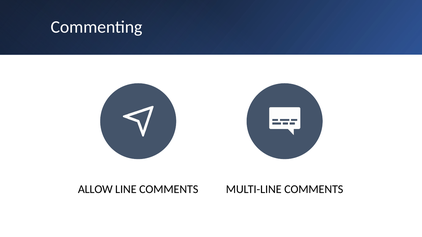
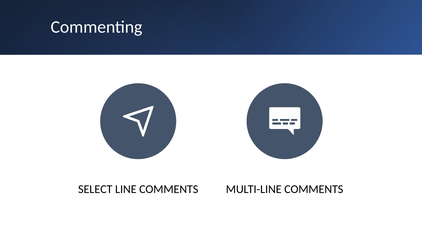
ALLOW: ALLOW -> SELECT (95, 189)
